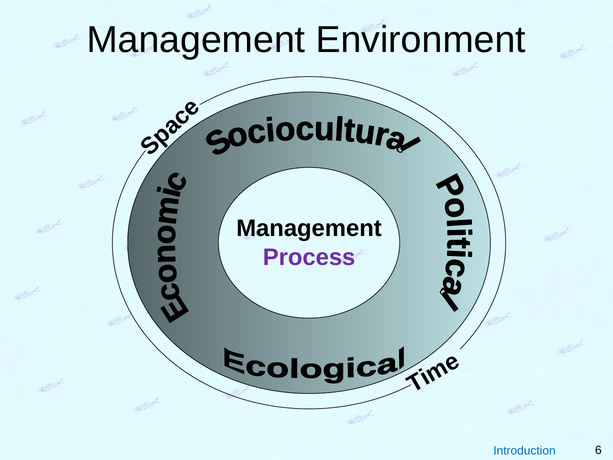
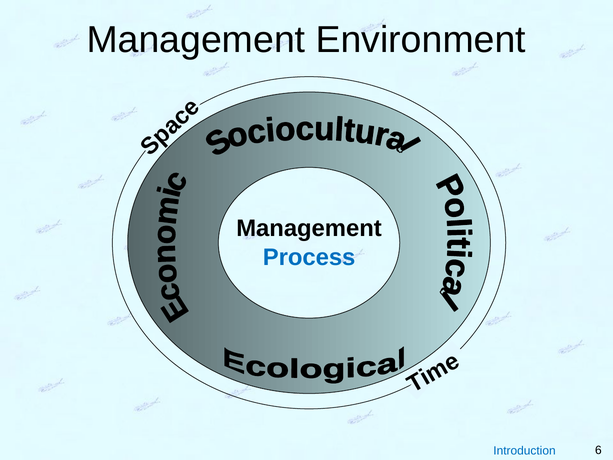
Process colour: purple -> blue (309, 257)
